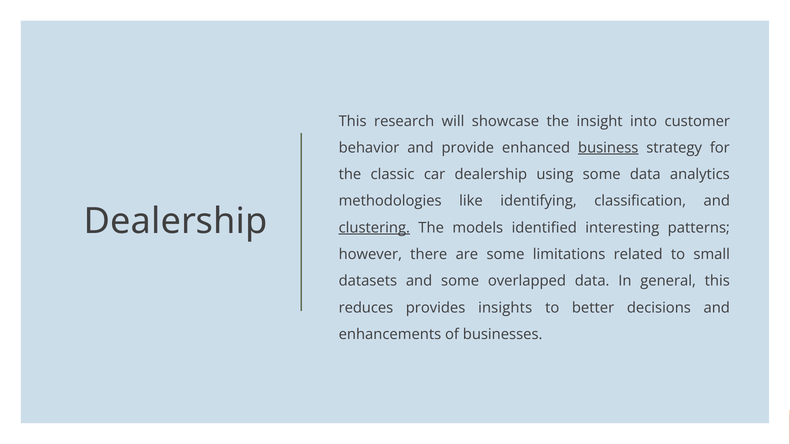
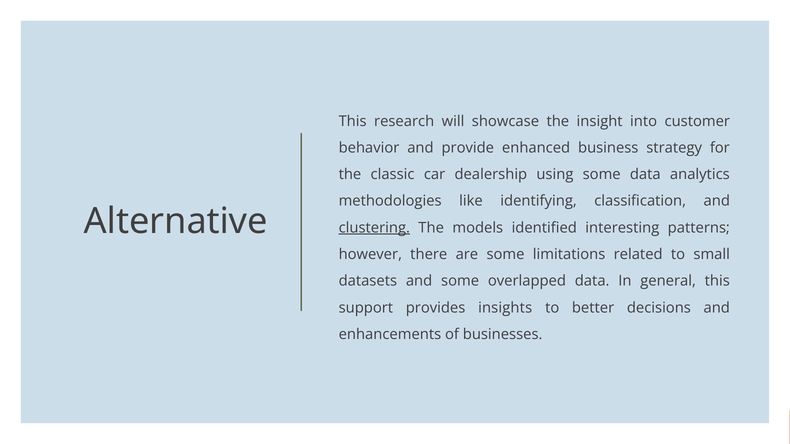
business underline: present -> none (608, 148)
Dealership: Dealership -> Alternative (176, 222)
reduces: reduces -> support (366, 308)
